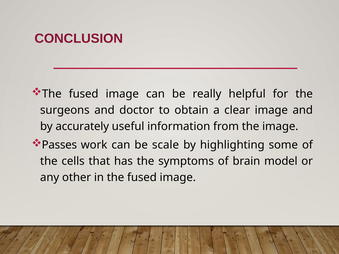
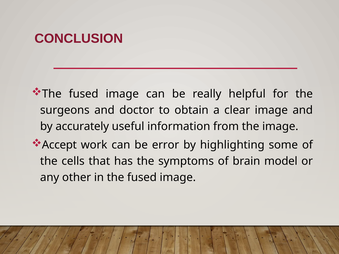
Passes: Passes -> Accept (59, 145)
scale: scale -> error (166, 145)
